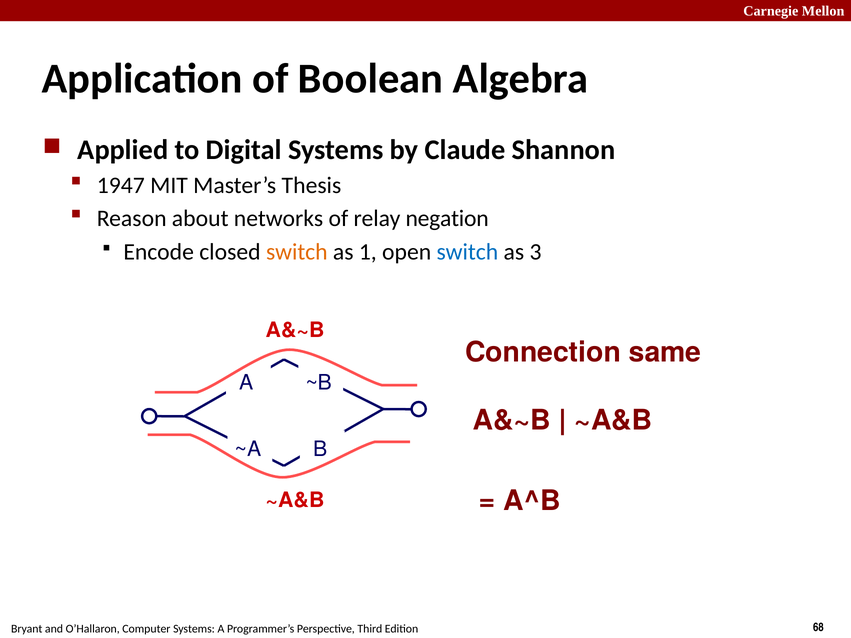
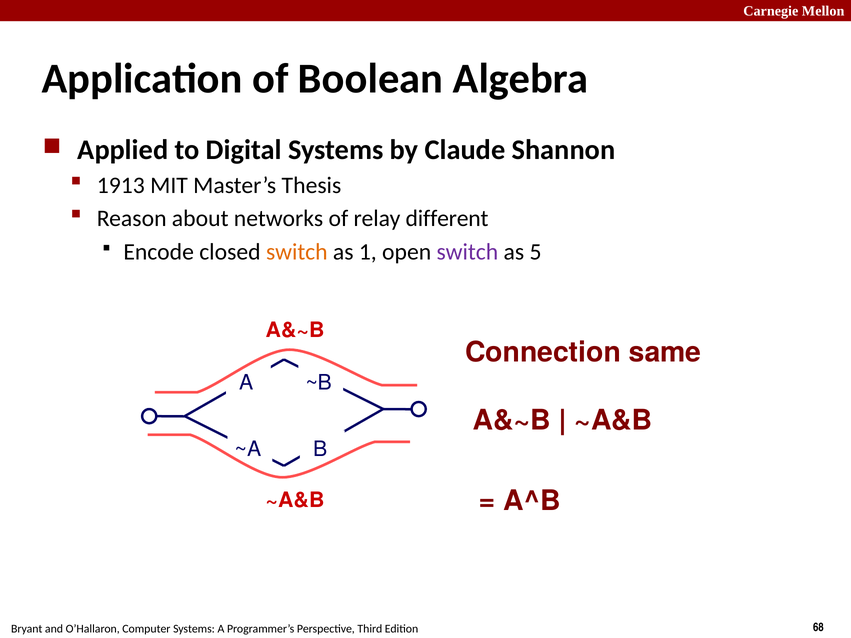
1947: 1947 -> 1913 (121, 186)
negation: negation -> different (447, 219)
switch colour: blue -> purple (467, 252)
3: 3 -> 5 (536, 252)
